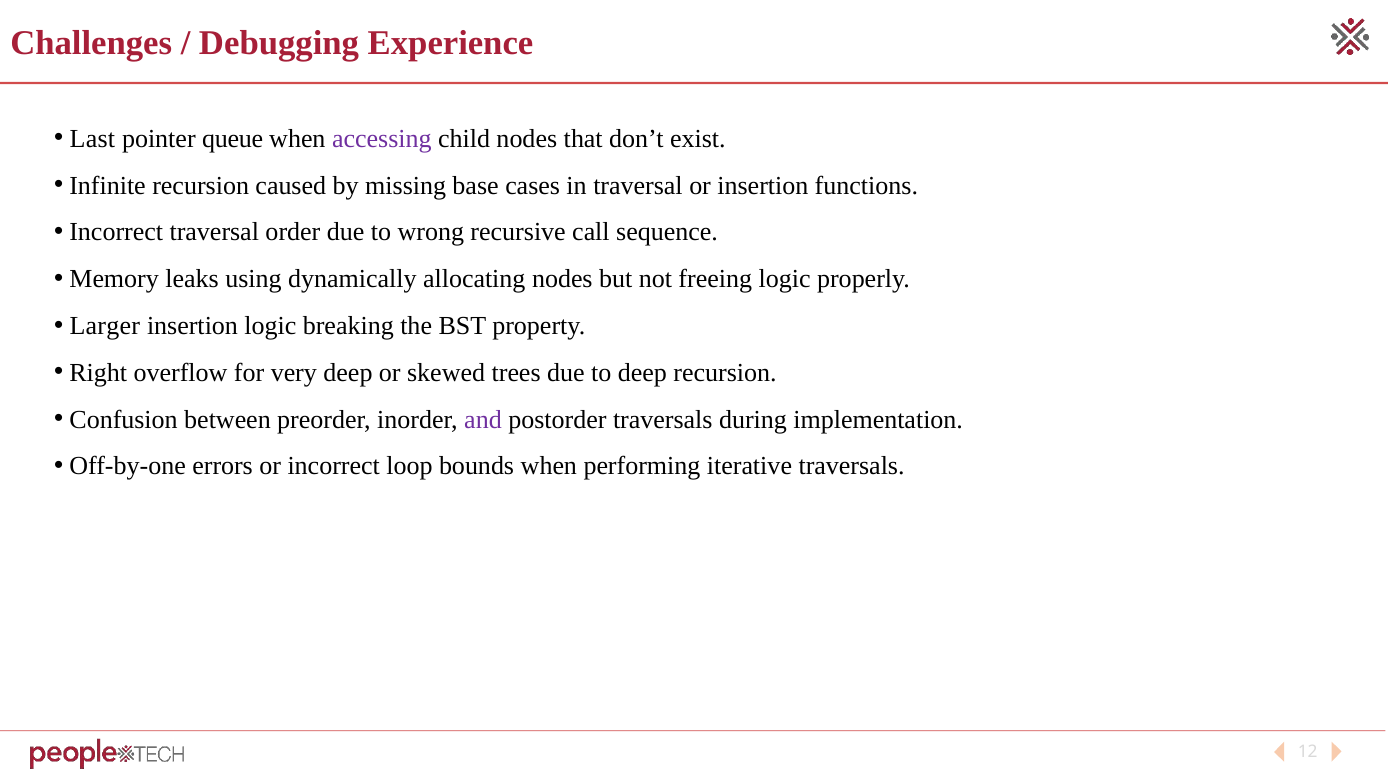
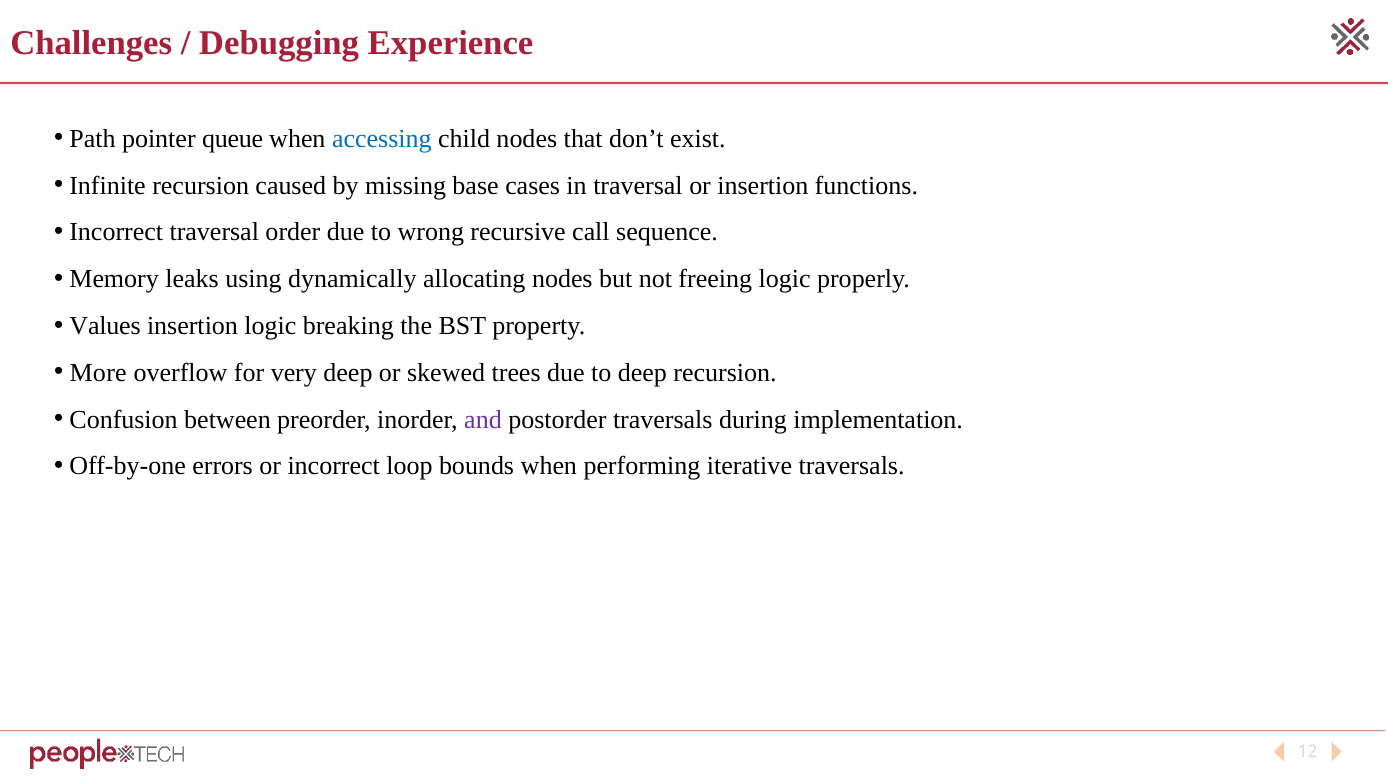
Last: Last -> Path (93, 139)
accessing colour: purple -> blue (382, 139)
Larger: Larger -> Values (105, 326)
Right: Right -> More (98, 373)
